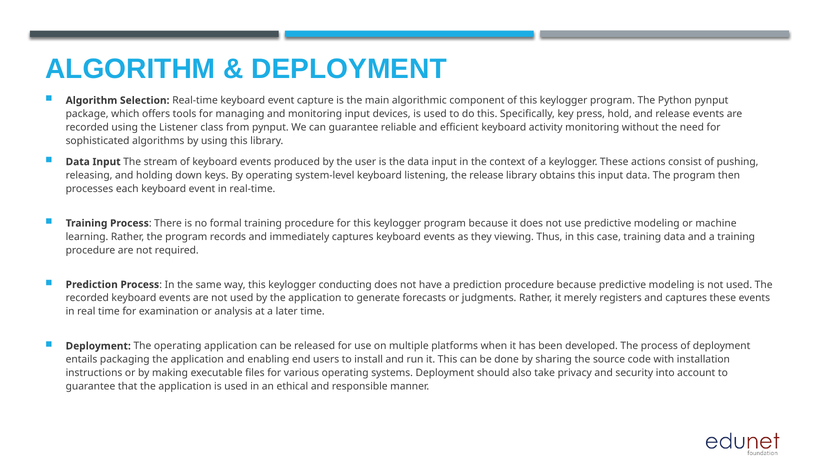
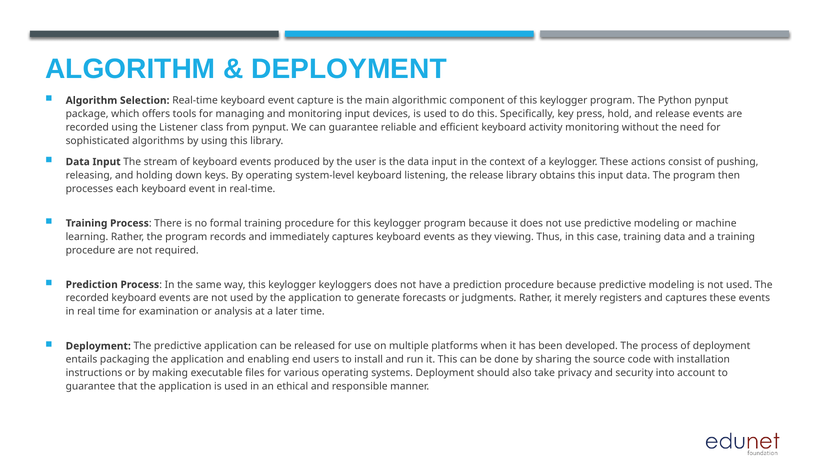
conducting: conducting -> keyloggers (345, 285)
The operating: operating -> predictive (178, 347)
